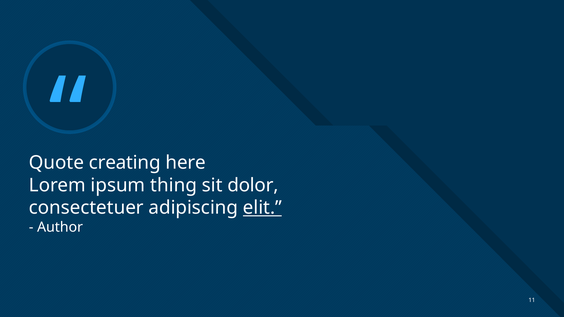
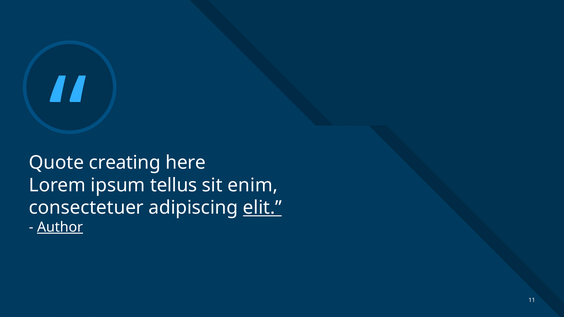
thing: thing -> tellus (174, 185)
dolor: dolor -> enim (253, 185)
Author underline: none -> present (60, 227)
